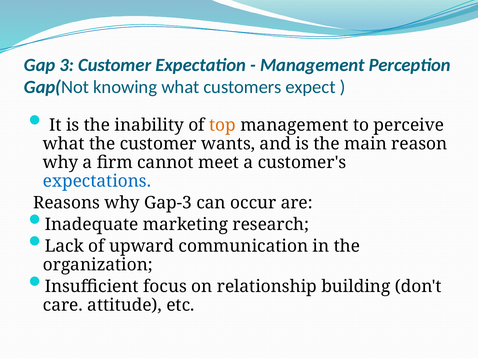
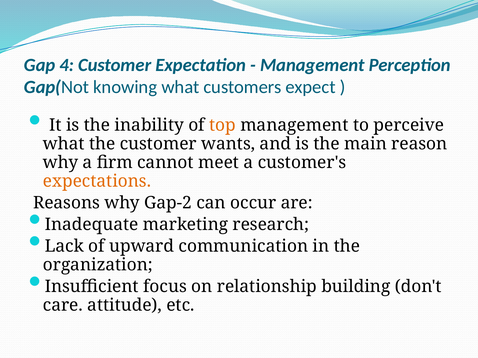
3: 3 -> 4 (67, 65)
expectations colour: blue -> orange (97, 181)
Gap-3: Gap-3 -> Gap-2 (168, 203)
